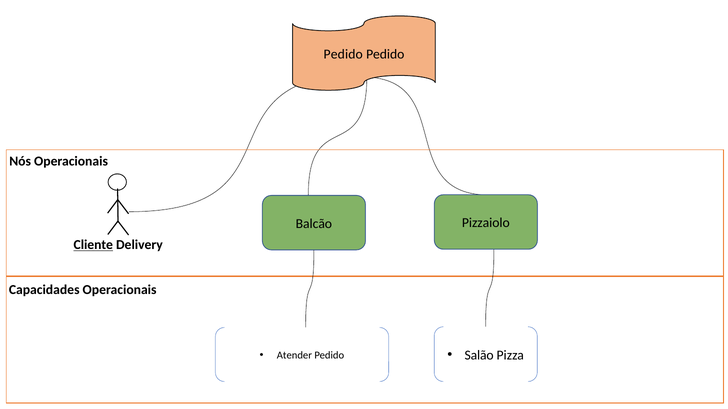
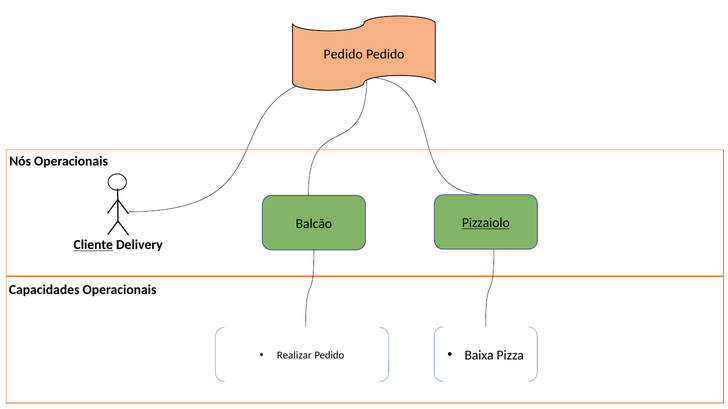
Pizzaiolo underline: none -> present (486, 223)
Atender: Atender -> Realizar (294, 356)
Salão: Salão -> Baixa (479, 356)
